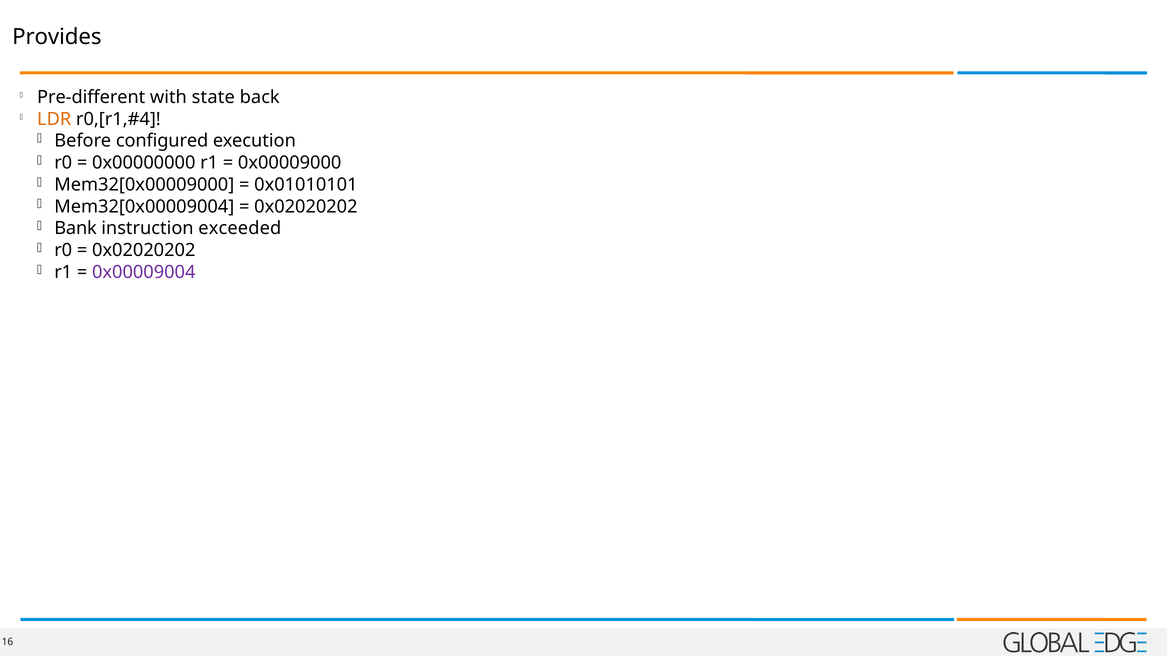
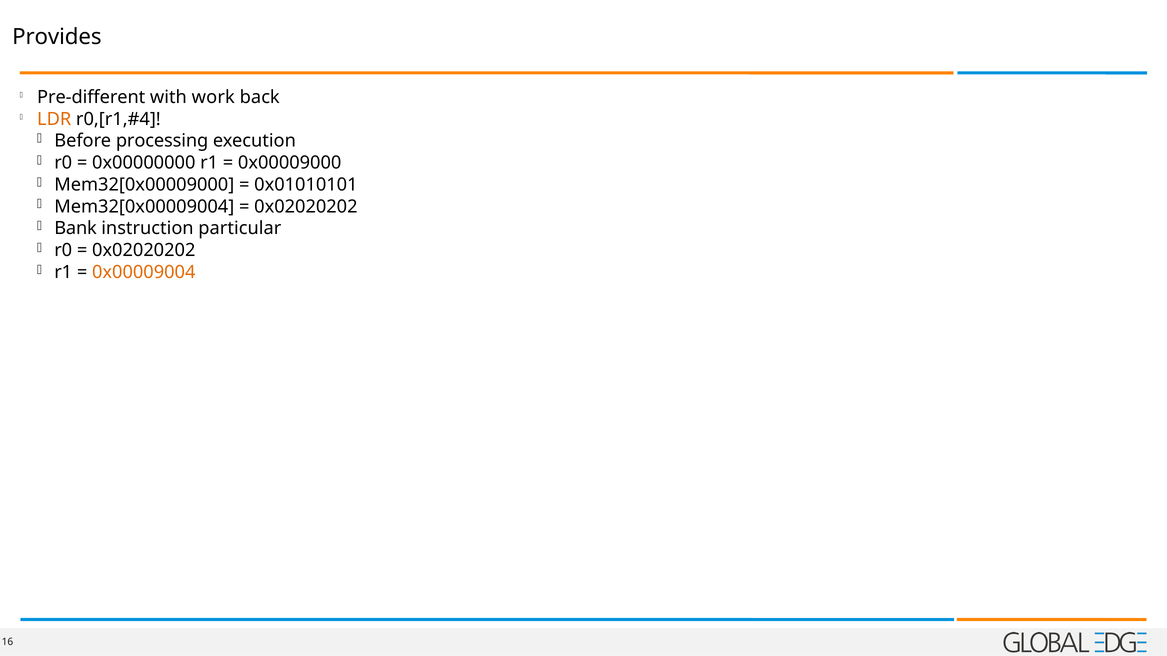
state: state -> work (213, 97)
configured: configured -> processing (162, 141)
exceeded: exceeded -> particular (240, 229)
0x00009004 colour: purple -> orange (144, 272)
